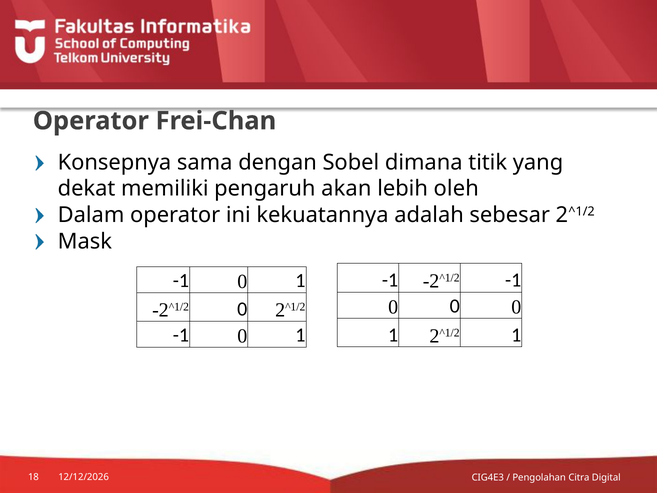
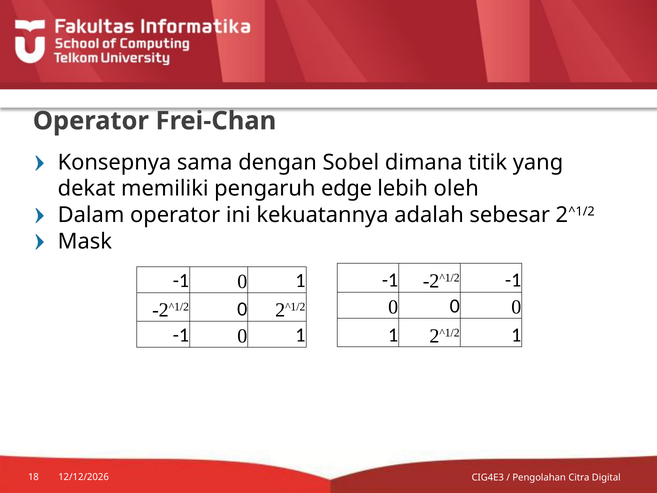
akan: akan -> edge (347, 189)
